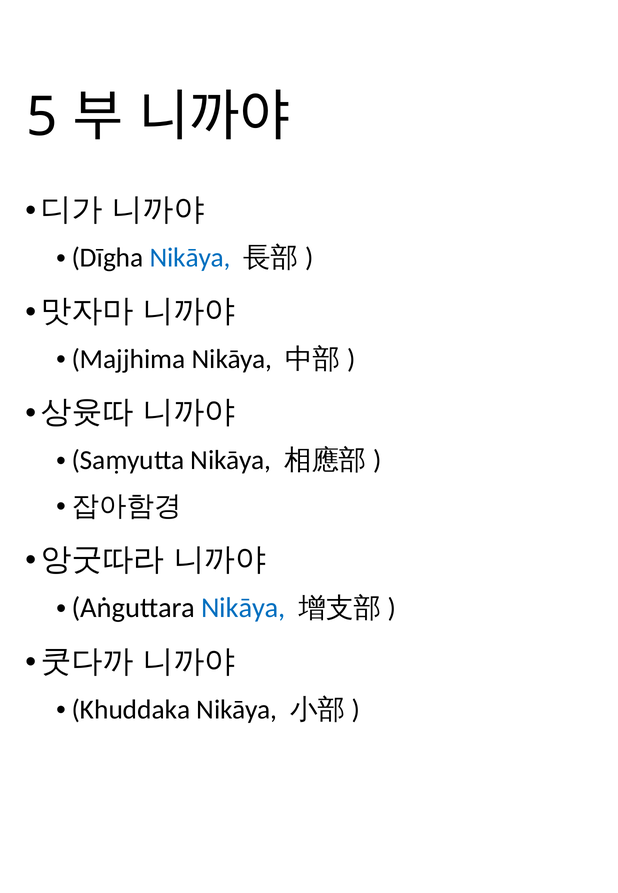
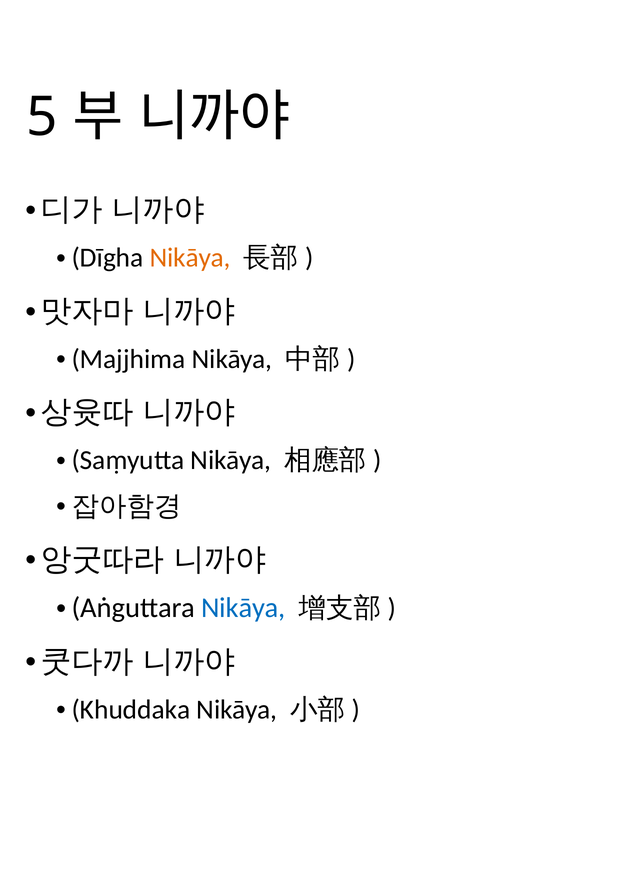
Nikāya colour: blue -> orange (190, 258)
